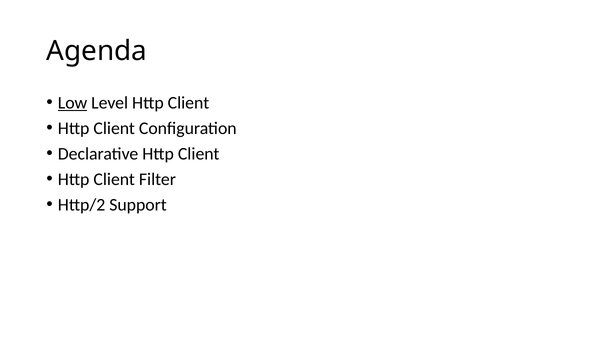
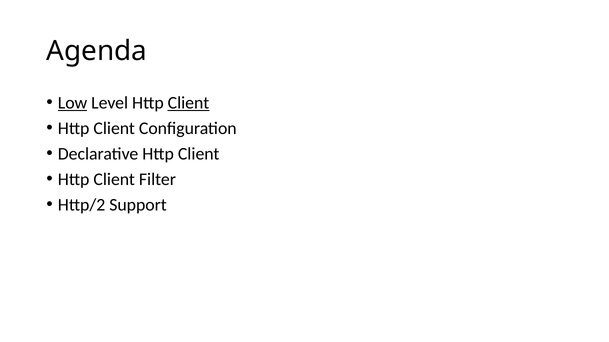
Client underline: none -> present (188, 103)
